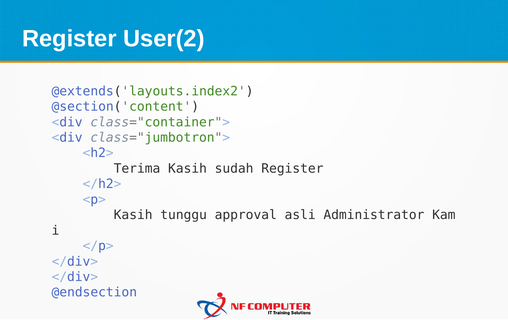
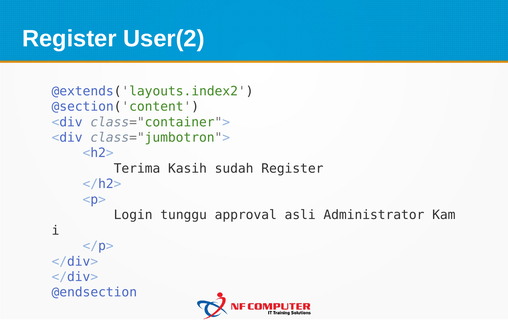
Kasih: Kasih -> Login (133, 215)
